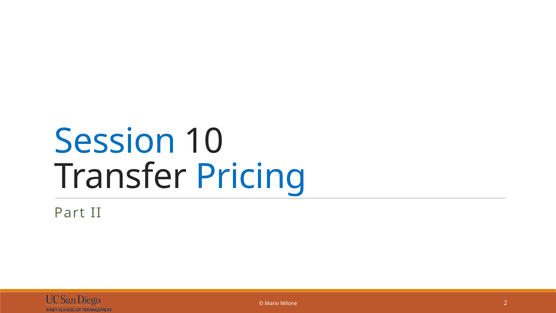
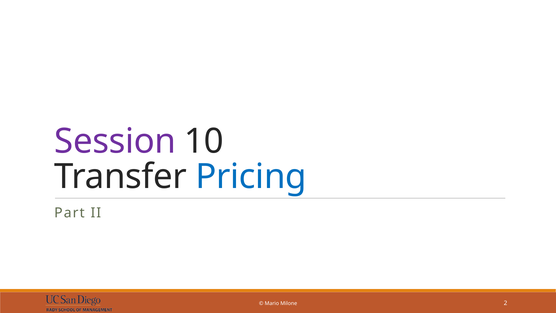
Session colour: blue -> purple (115, 141)
